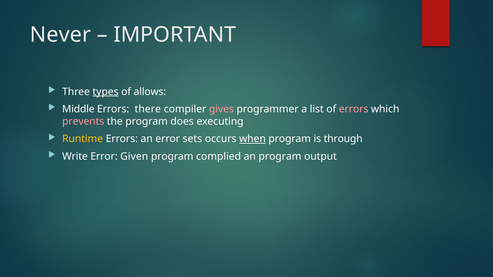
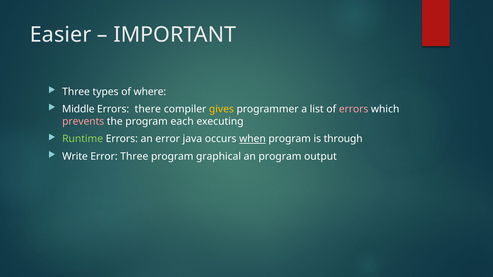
Never: Never -> Easier (61, 35)
types underline: present -> none (106, 92)
allows: allows -> where (150, 92)
gives colour: pink -> yellow (221, 109)
does: does -> each (182, 122)
Runtime colour: yellow -> light green (83, 139)
sets: sets -> java (192, 139)
Error Given: Given -> Three (134, 156)
complied: complied -> graphical (219, 156)
